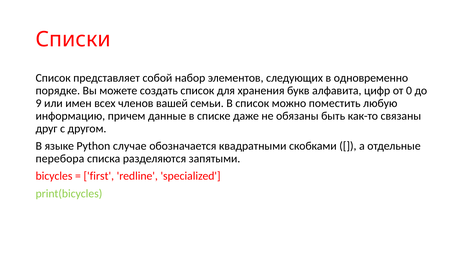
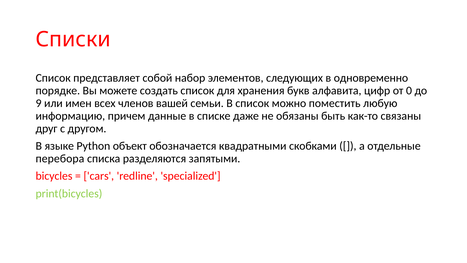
случае: случае -> объект (130, 146)
first: first -> cars (99, 176)
